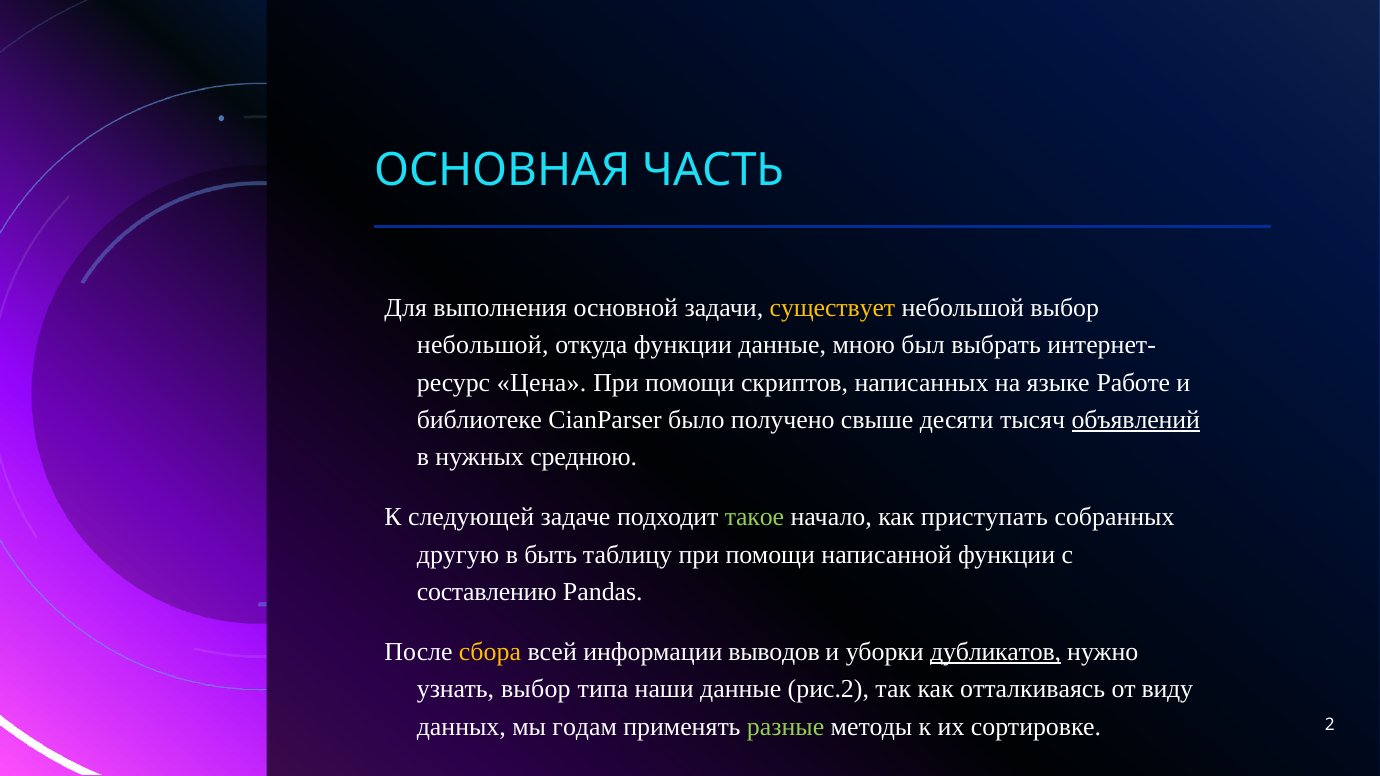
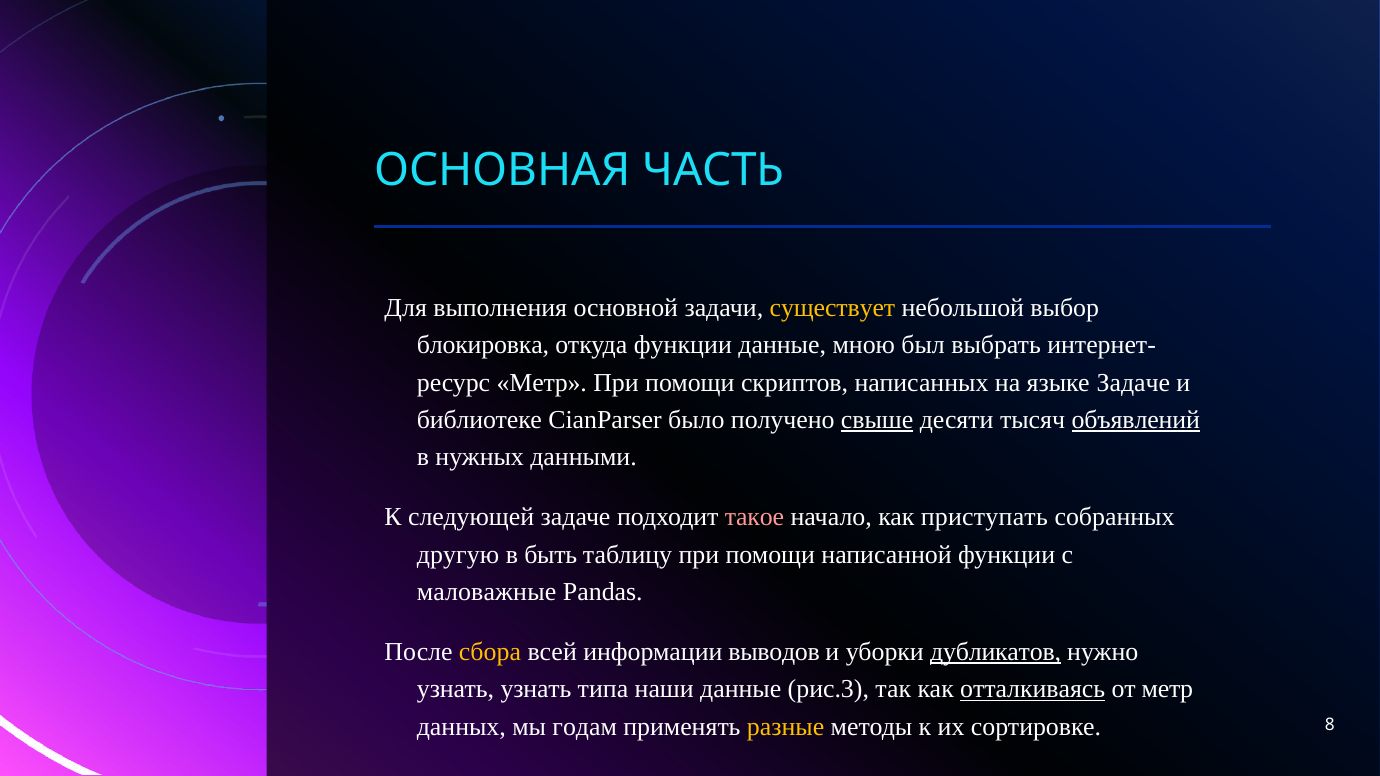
небольшой: небольшой -> блокировка (483, 346)
Цена: Цена -> Метр (542, 383)
языке Работе: Работе -> Задаче (1133, 383)
свыше underline: none -> present (877, 420)
среднюю: среднюю -> данными (584, 457)
такое colour: light green -> pink (755, 518)
составлению: составлению -> маловажные (487, 592)
узнать выбор: выбор -> узнать (536, 690)
рис.2: рис.2 -> рис.3 (828, 690)
отталкиваясь underline: none -> present (1033, 690)
от виду: виду -> метр (1167, 690)
разные colour: light green -> yellow (786, 727)
2: 2 -> 8 (1330, 725)
